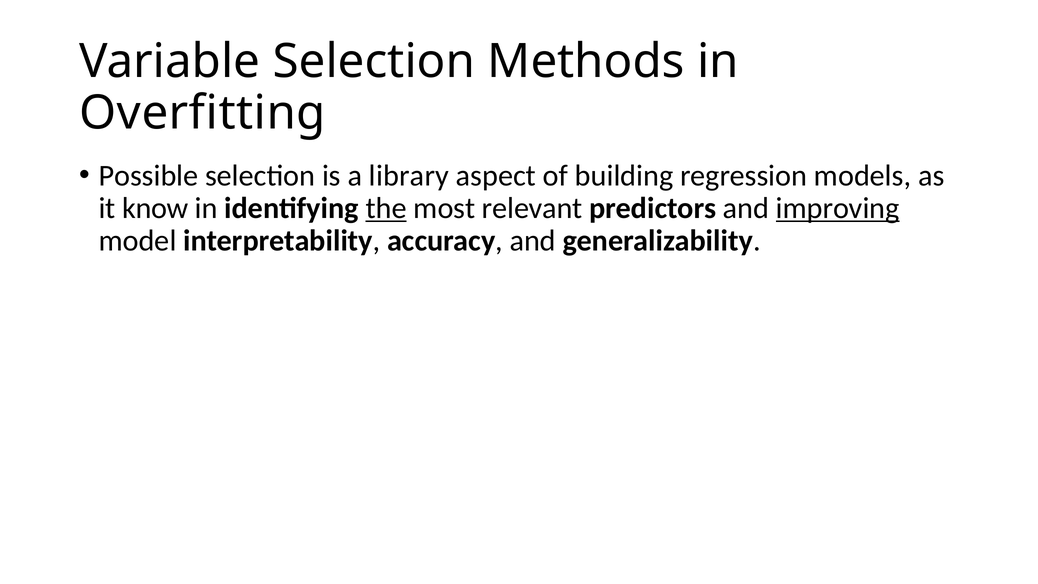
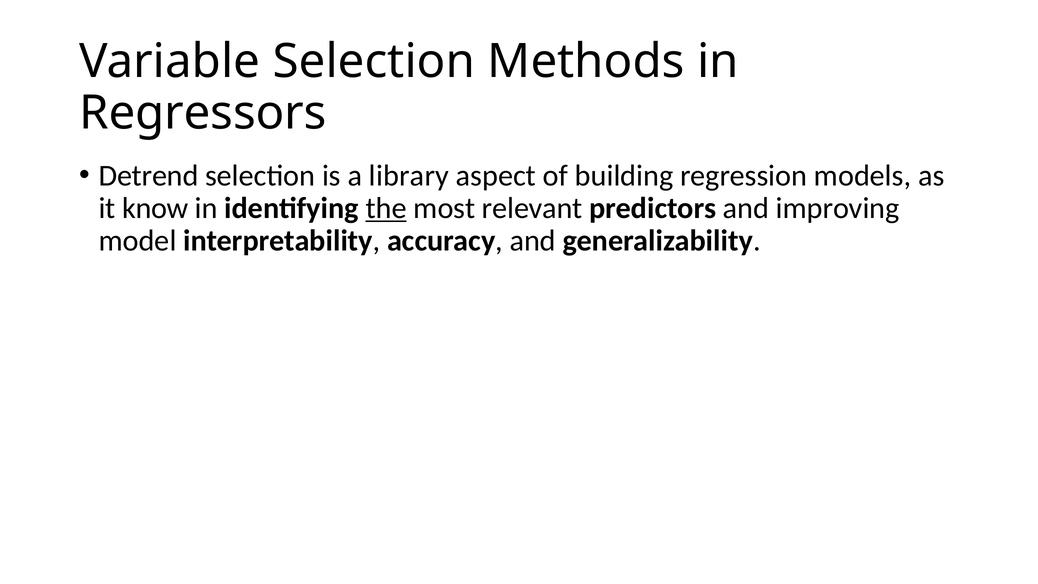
Overfitting: Overfitting -> Regressors (203, 113)
Possible: Possible -> Detrend (149, 175)
improving underline: present -> none (838, 208)
